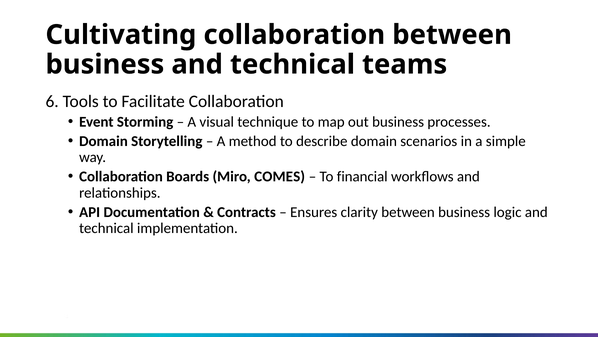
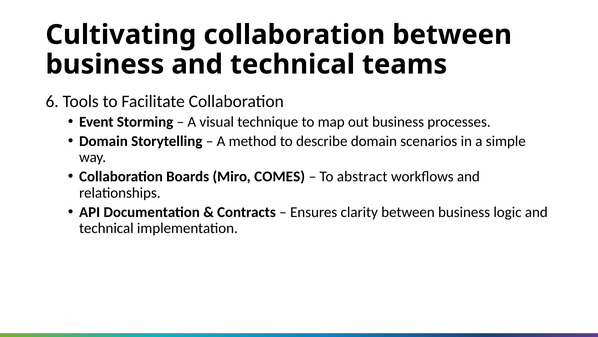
financial: financial -> abstract (362, 176)
